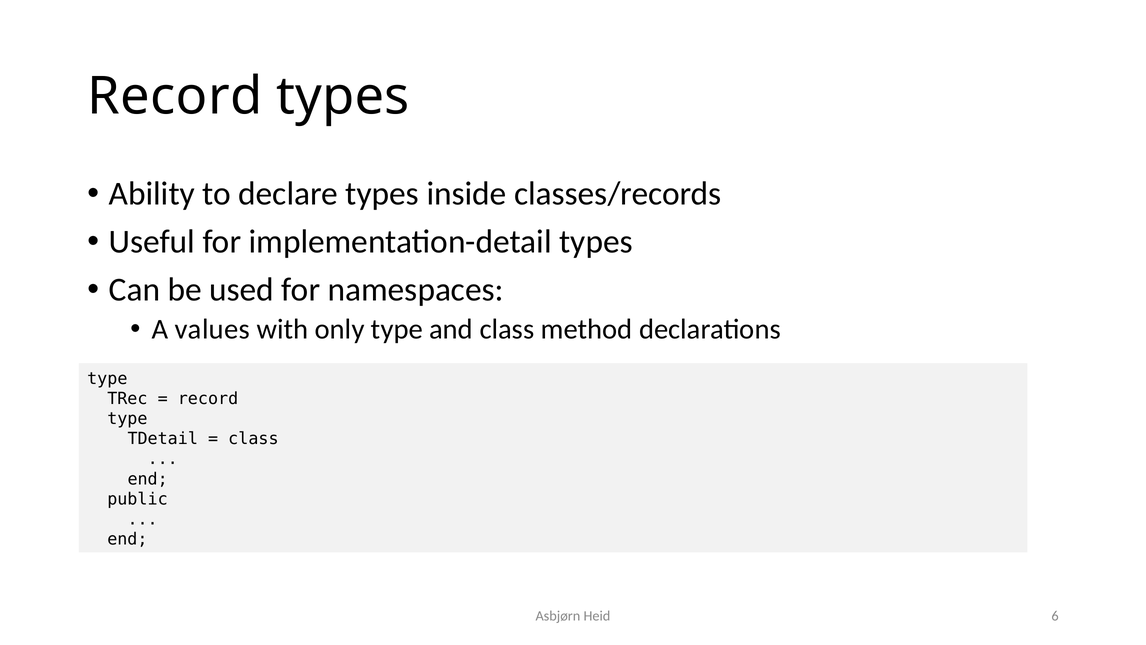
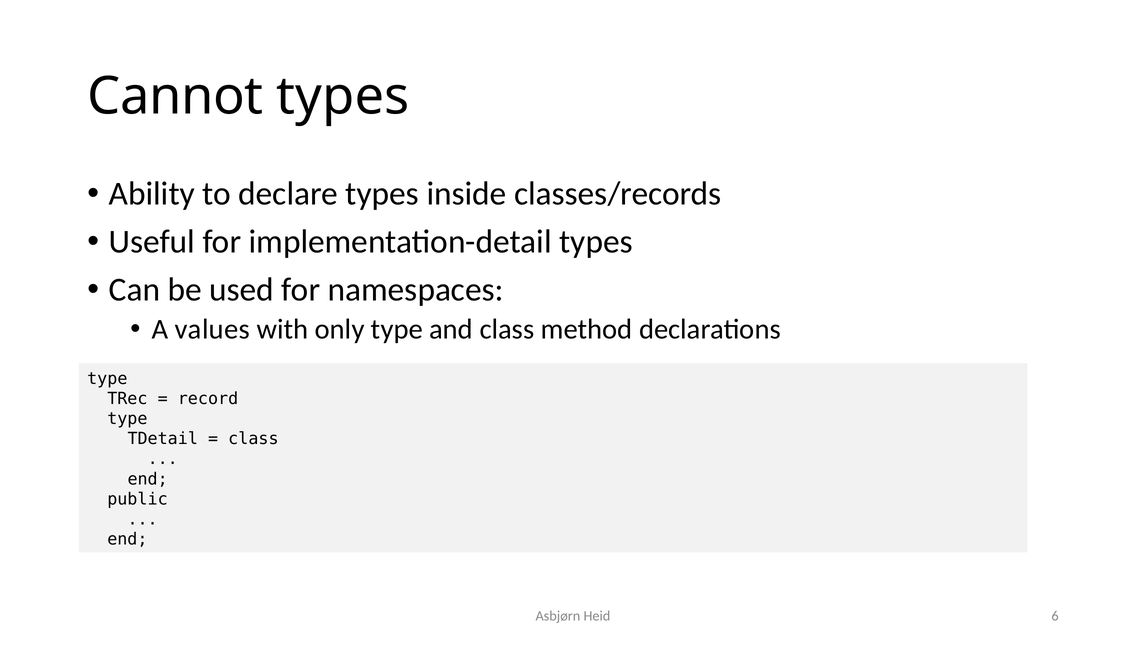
Record: Record -> Cannot (175, 96)
